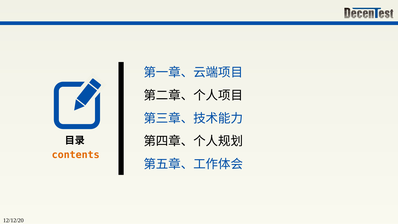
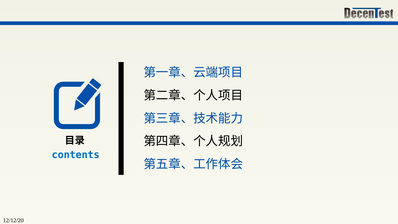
contents colour: orange -> blue (76, 155)
